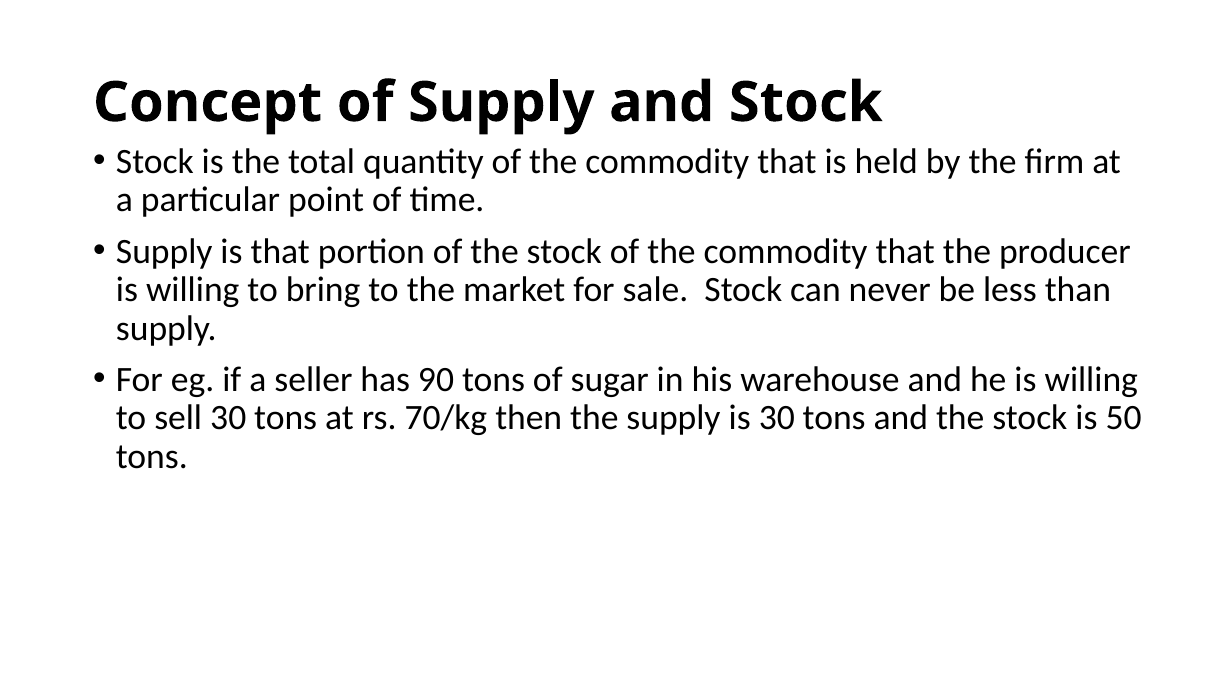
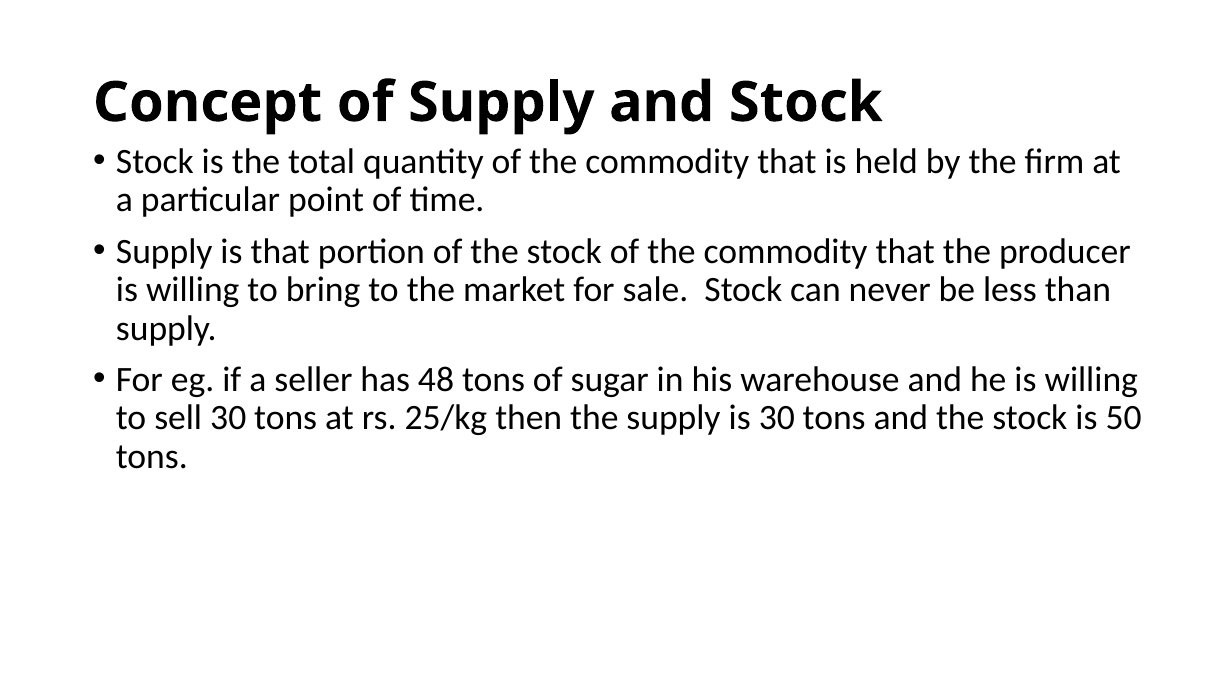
90: 90 -> 48 (436, 379)
70/kg: 70/kg -> 25/kg (446, 418)
